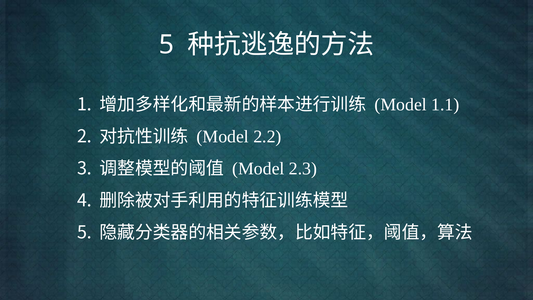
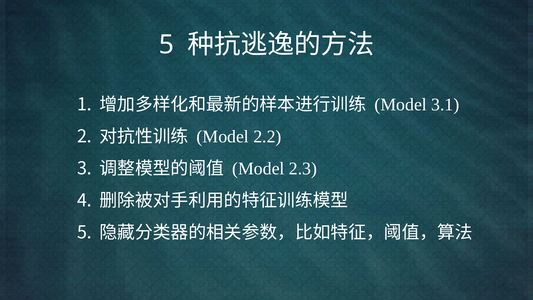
1.1: 1.1 -> 3.1 (445, 105)
